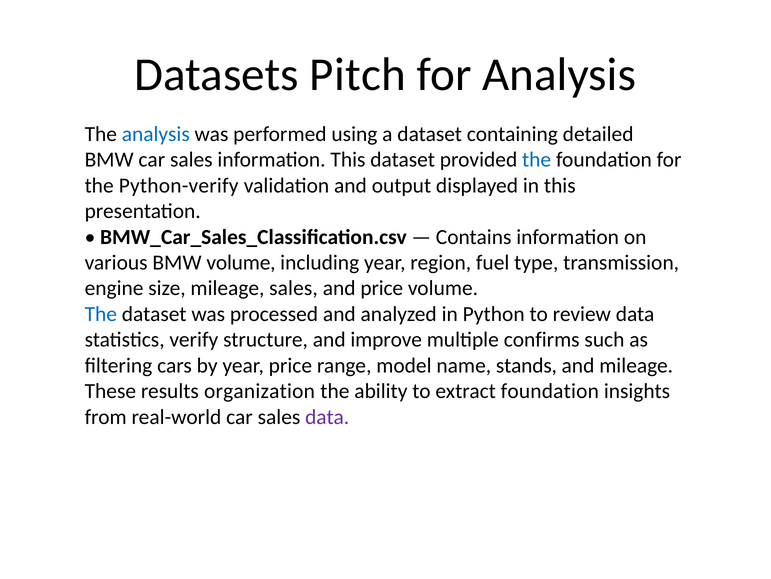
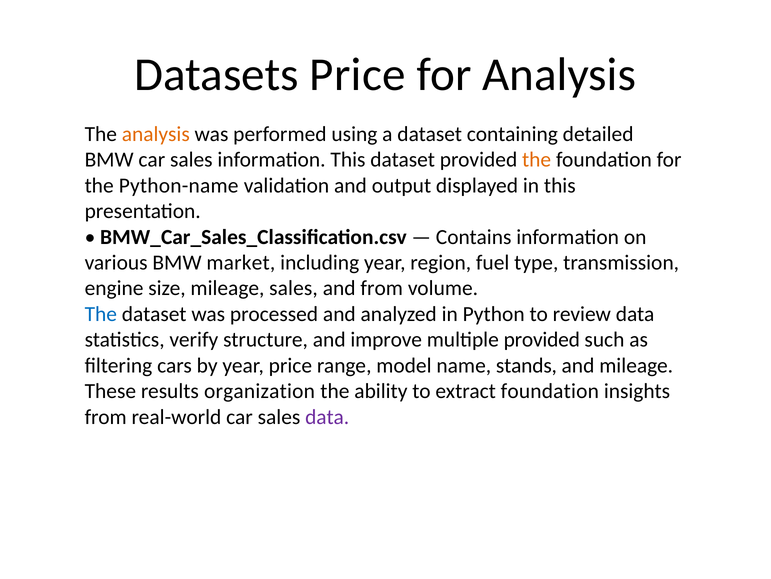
Datasets Pitch: Pitch -> Price (358, 75)
analysis colour: blue -> orange (156, 134)
the colour: blue -> orange (537, 159)
Python-verify: Python-verify -> Python-name (179, 185)
BMW volume: volume -> market (241, 262)
and price: price -> from (382, 288)
multiple confirms: confirms -> provided (542, 339)
